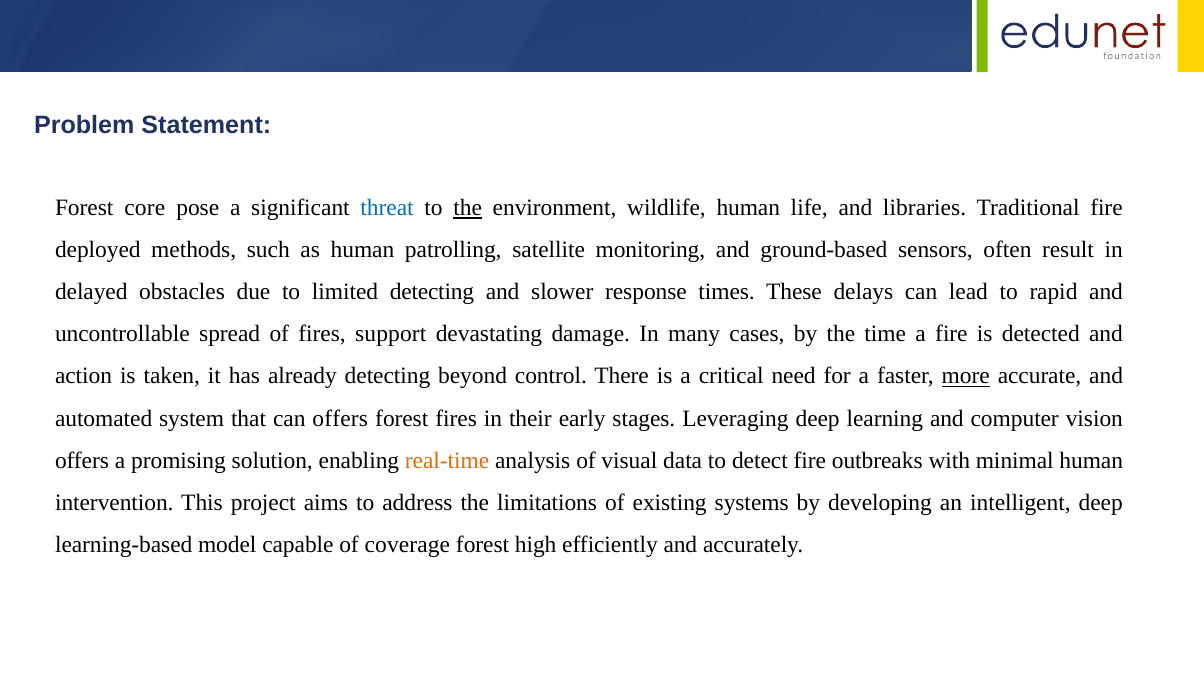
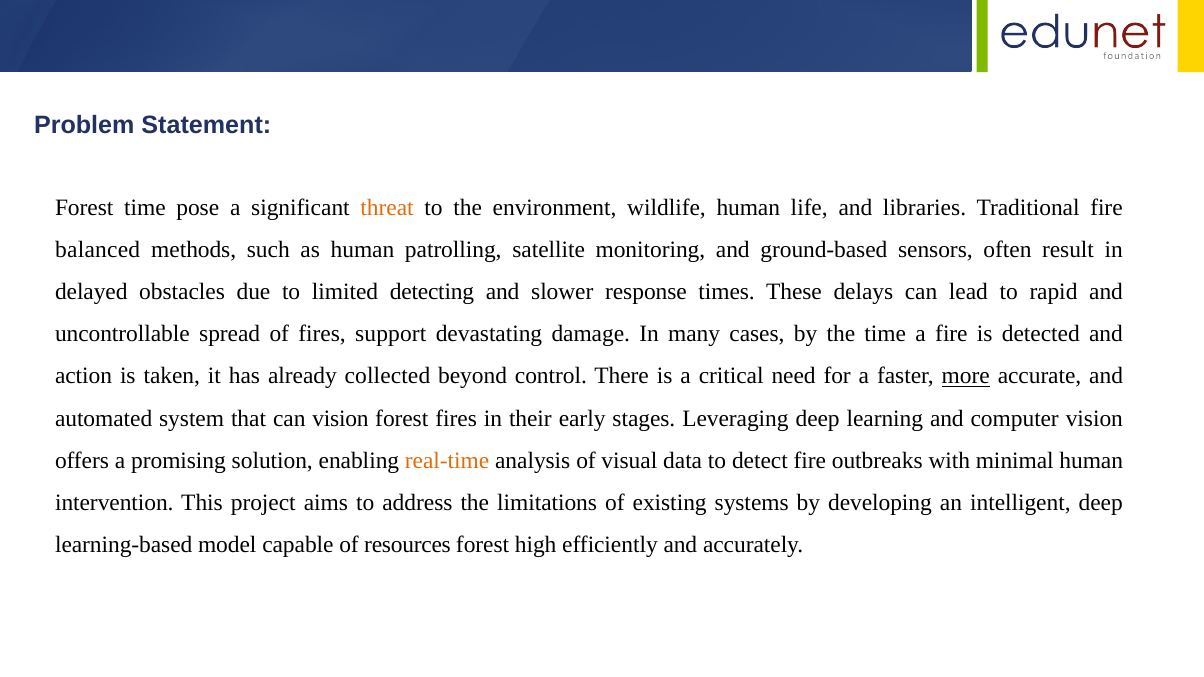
Forest core: core -> time (145, 208)
threat colour: blue -> orange (387, 208)
the underline: present -> none (468, 208)
deployed: deployed -> balanced (98, 250)
already detecting: detecting -> collected (387, 376)
can offers: offers -> vision (340, 419)
coverage: coverage -> resources (408, 545)
